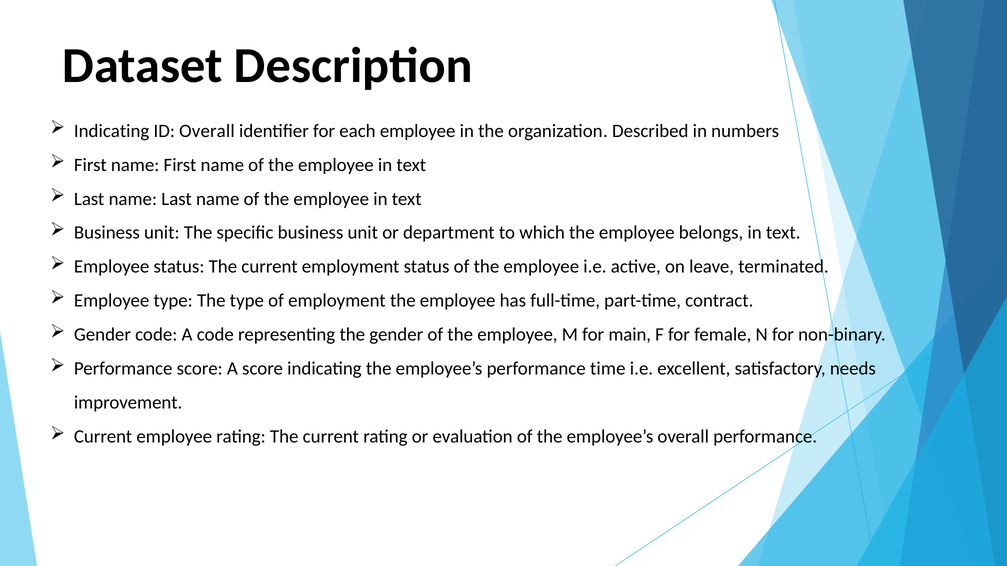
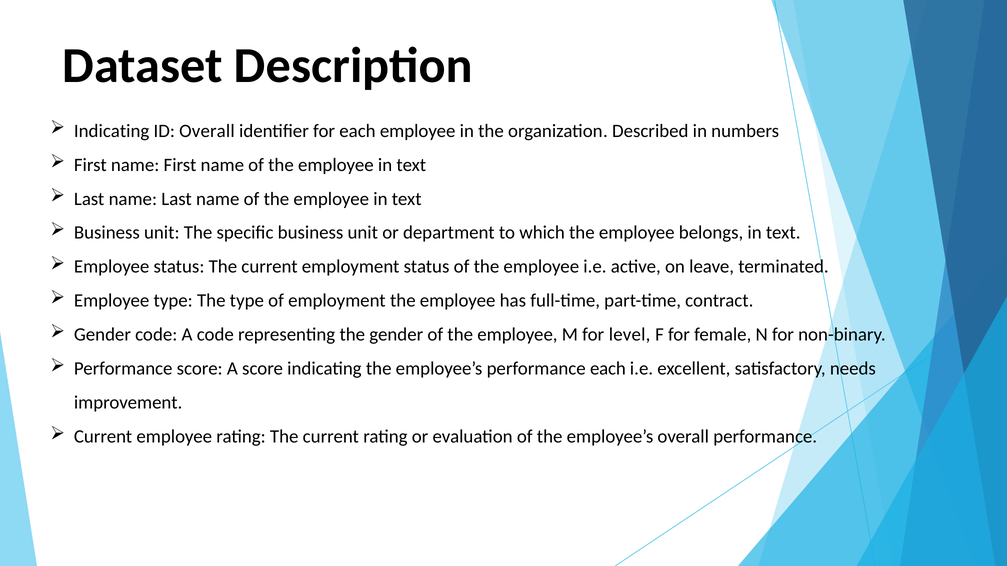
main: main -> level (630, 335)
performance time: time -> each (608, 369)
